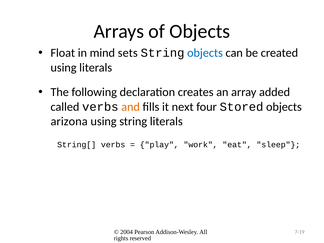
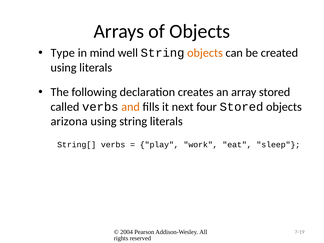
Float: Float -> Type (63, 53)
sets: sets -> well (128, 53)
objects colour: blue -> orange (205, 53)
array added: added -> stored (275, 92)
